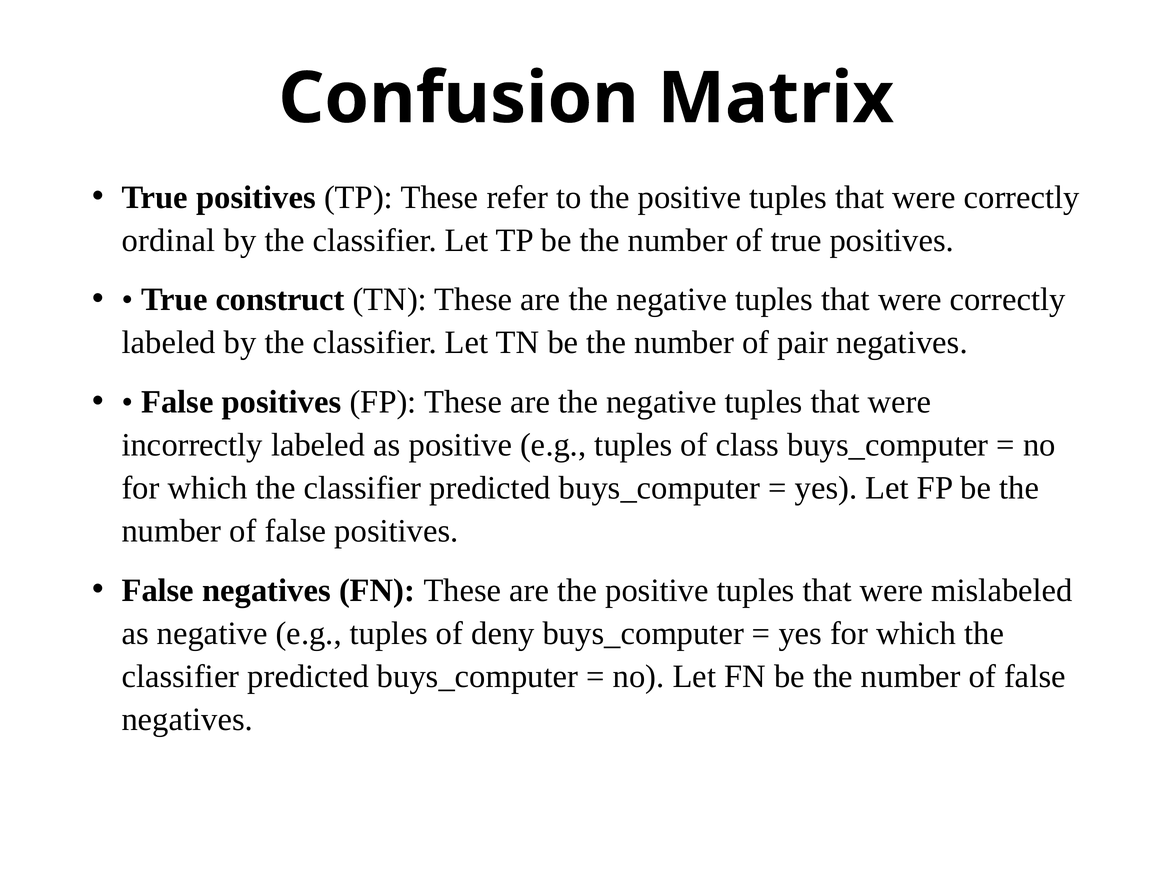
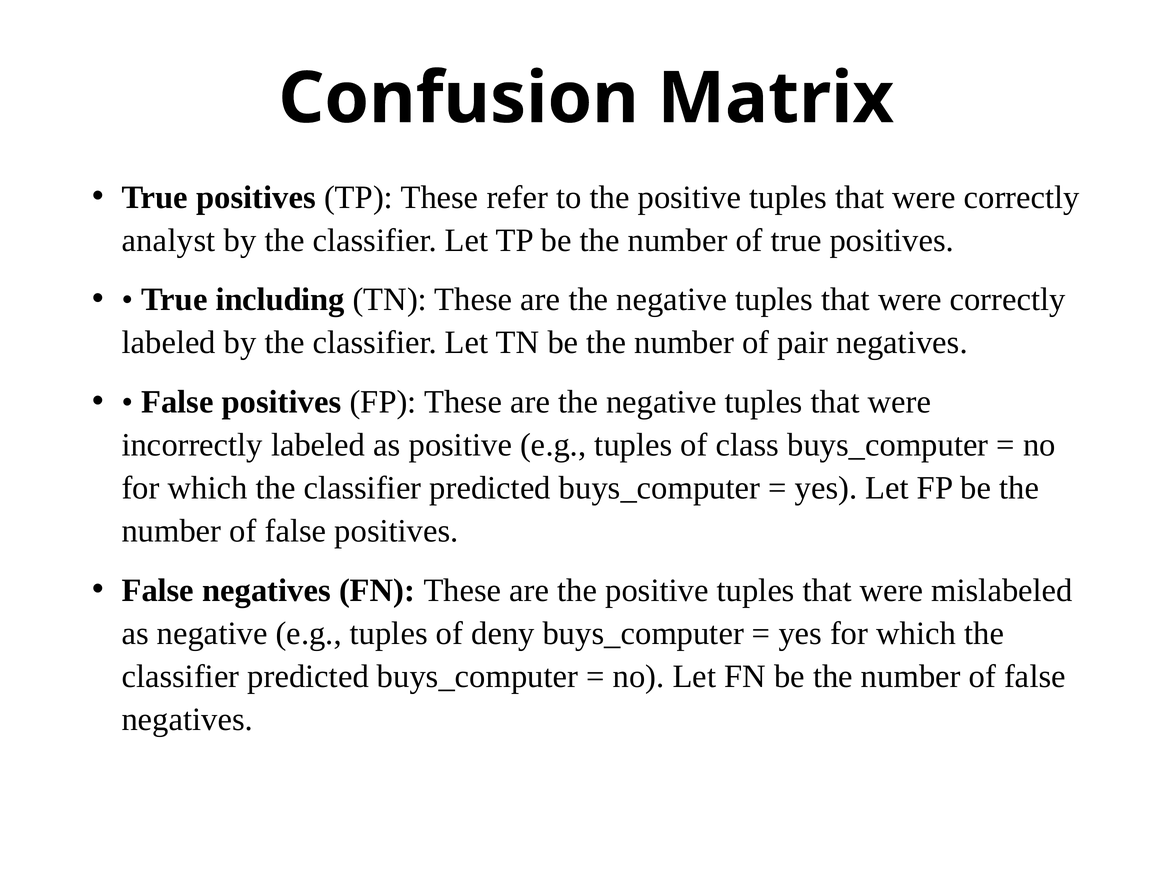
ordinal: ordinal -> analyst (169, 240)
construct: construct -> including (280, 300)
